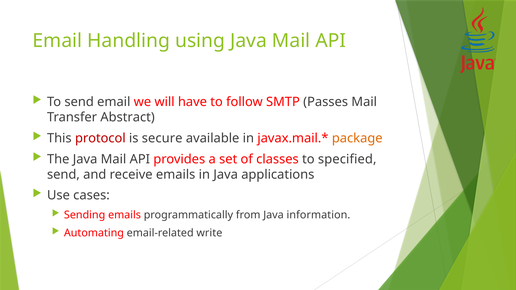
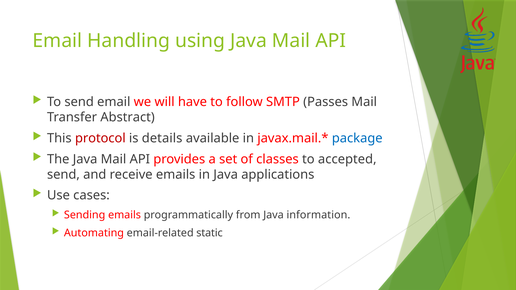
secure: secure -> details (162, 138)
package colour: orange -> blue (357, 138)
specified: specified -> accepted (347, 159)
write: write -> static (209, 233)
